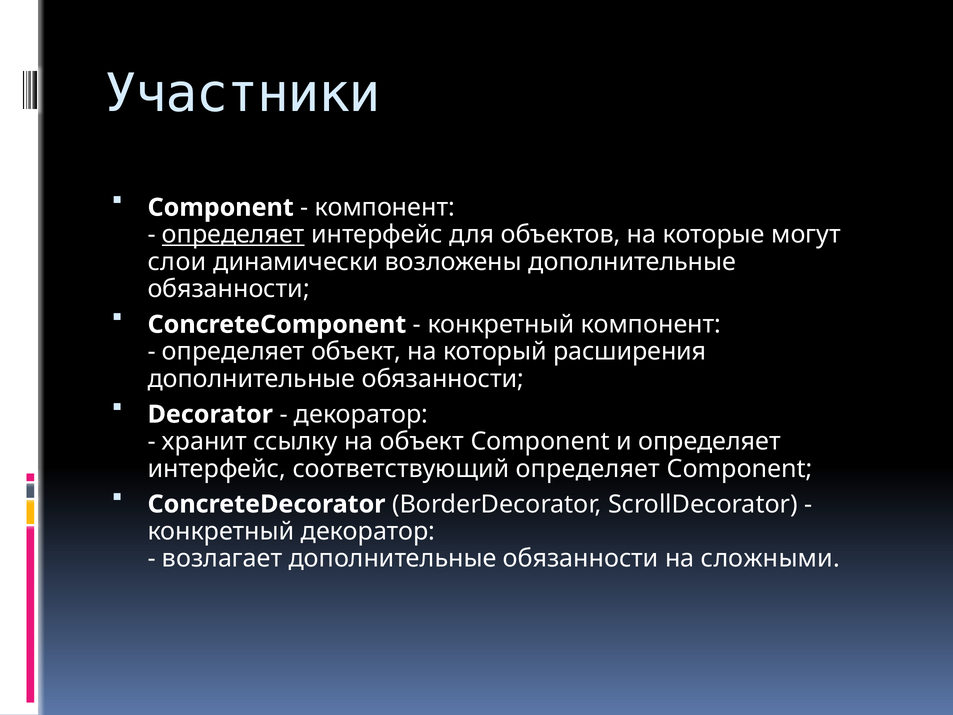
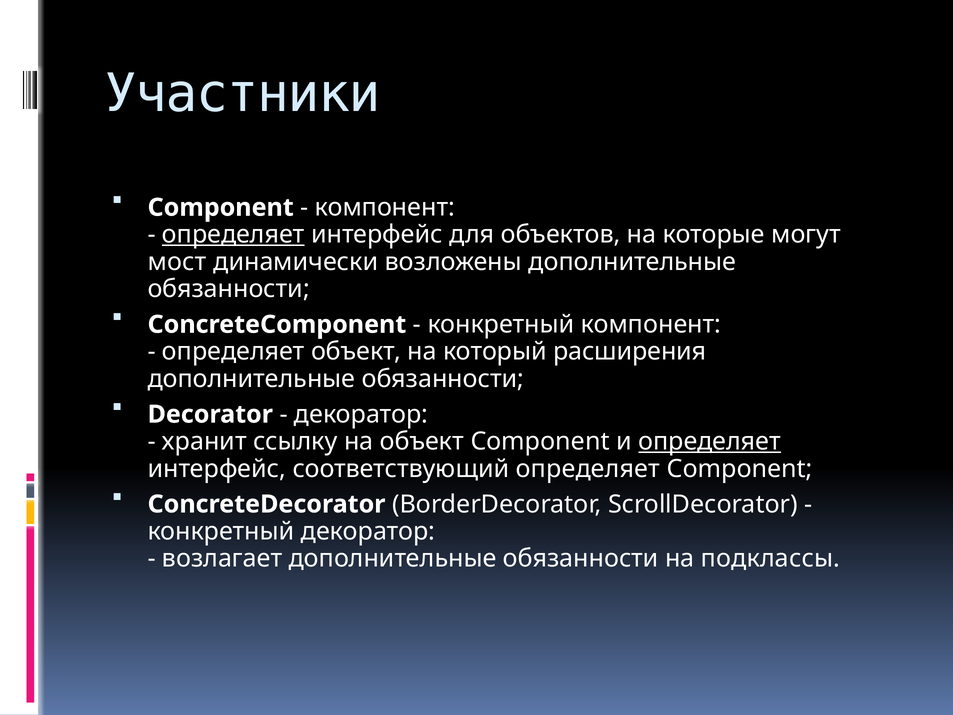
слои: слои -> мост (177, 262)
определяет underline: none -> present (710, 441)
сложными: сложными -> подклассы (770, 558)
